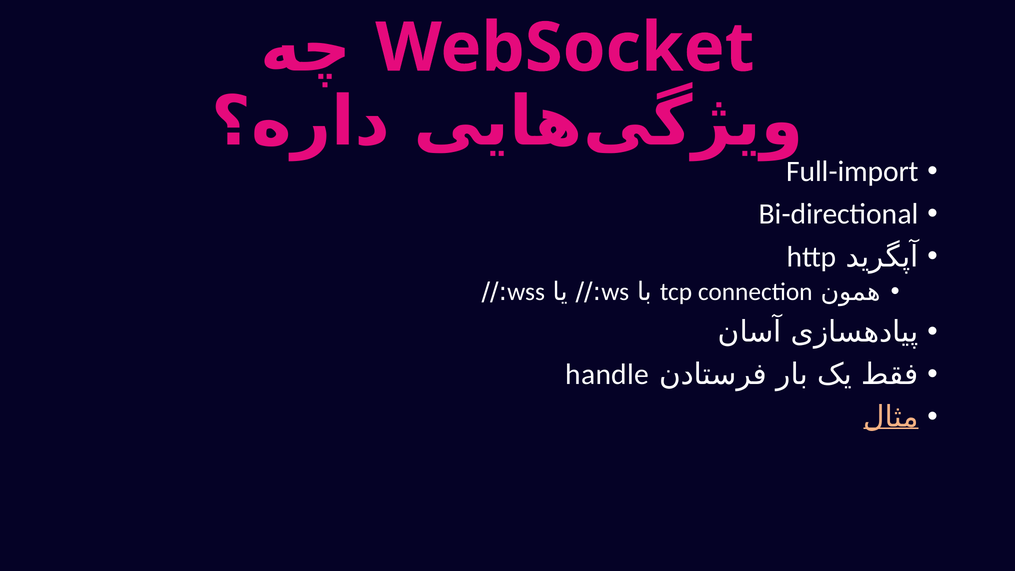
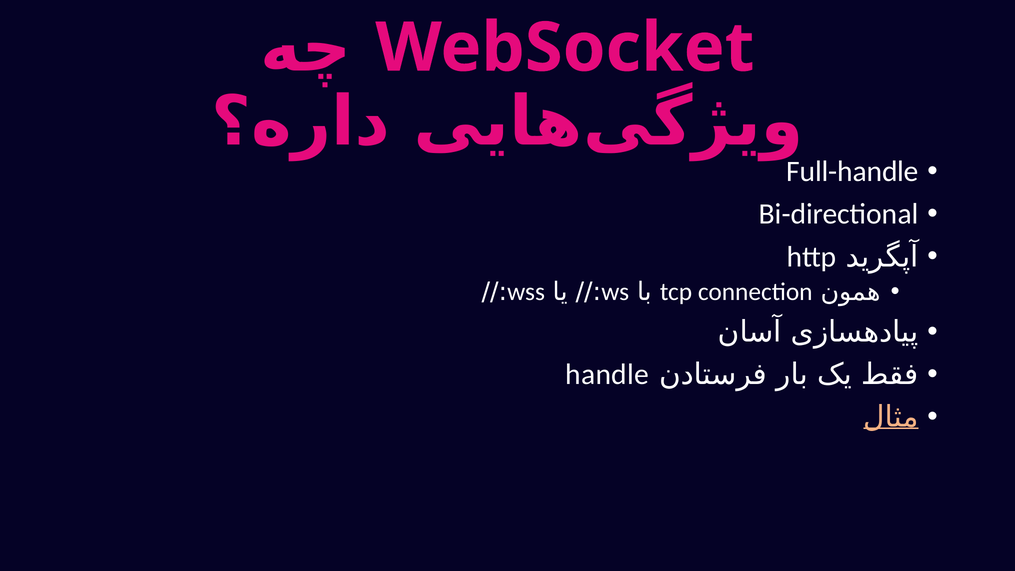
Full-import: Full-import -> Full-handle (853, 172)
